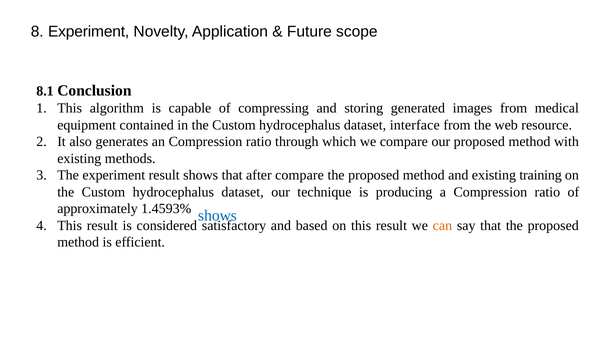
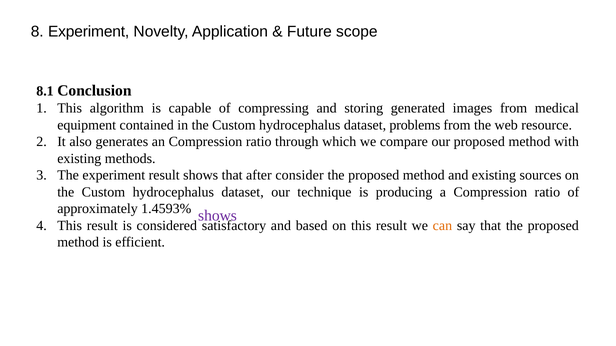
interface: interface -> problems (415, 125)
after compare: compare -> consider (300, 175)
training: training -> sources (541, 175)
shows colour: blue -> purple (218, 216)
